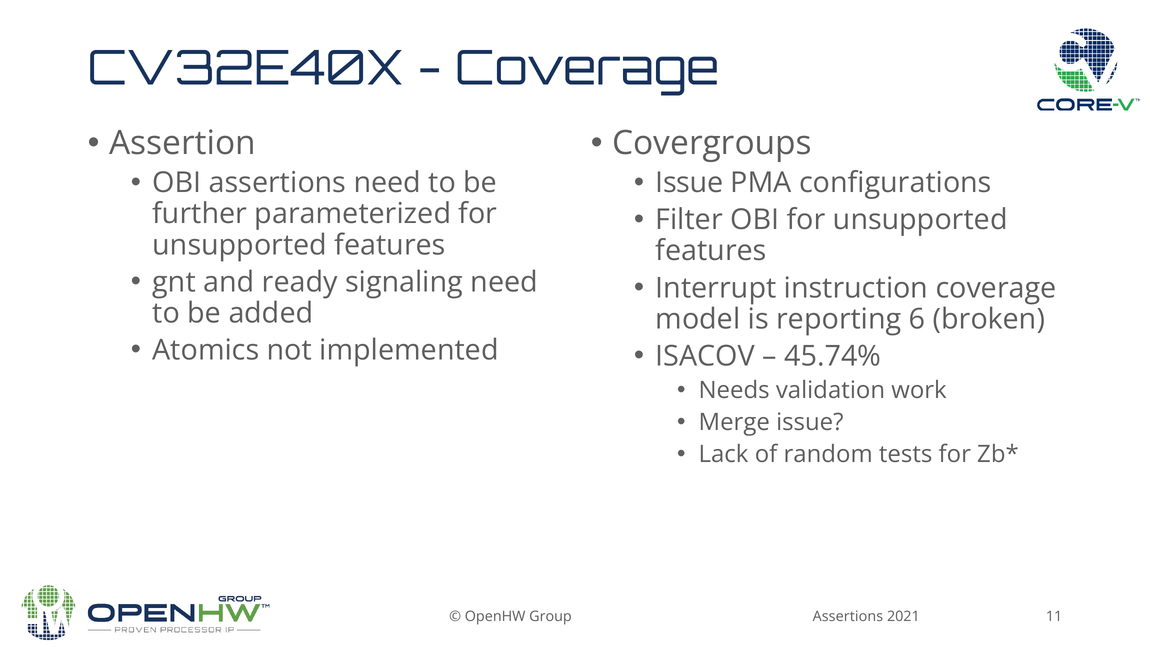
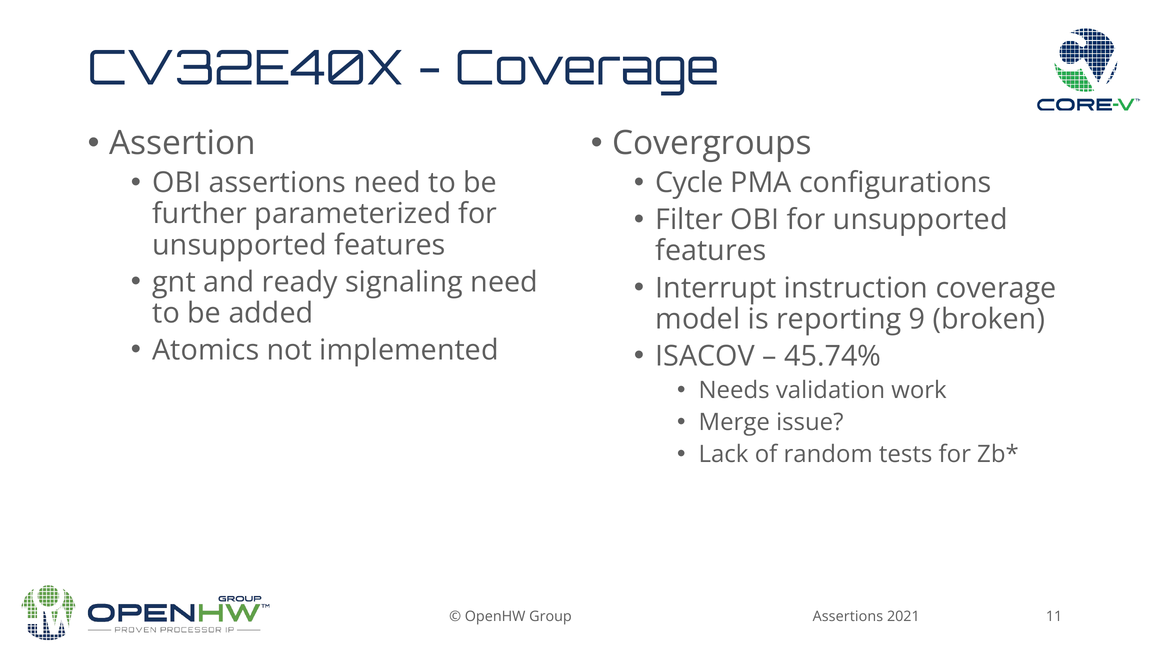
Issue: Issue -> Cycle (689, 183)
6: 6 -> 9 (917, 319)
